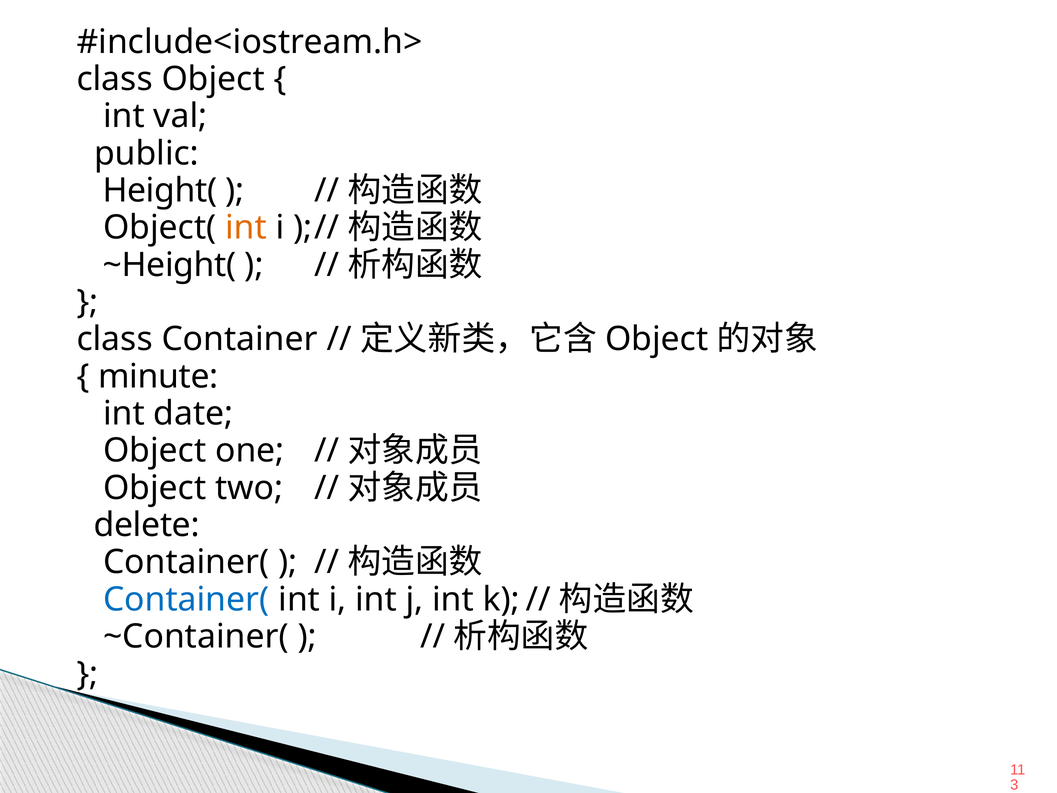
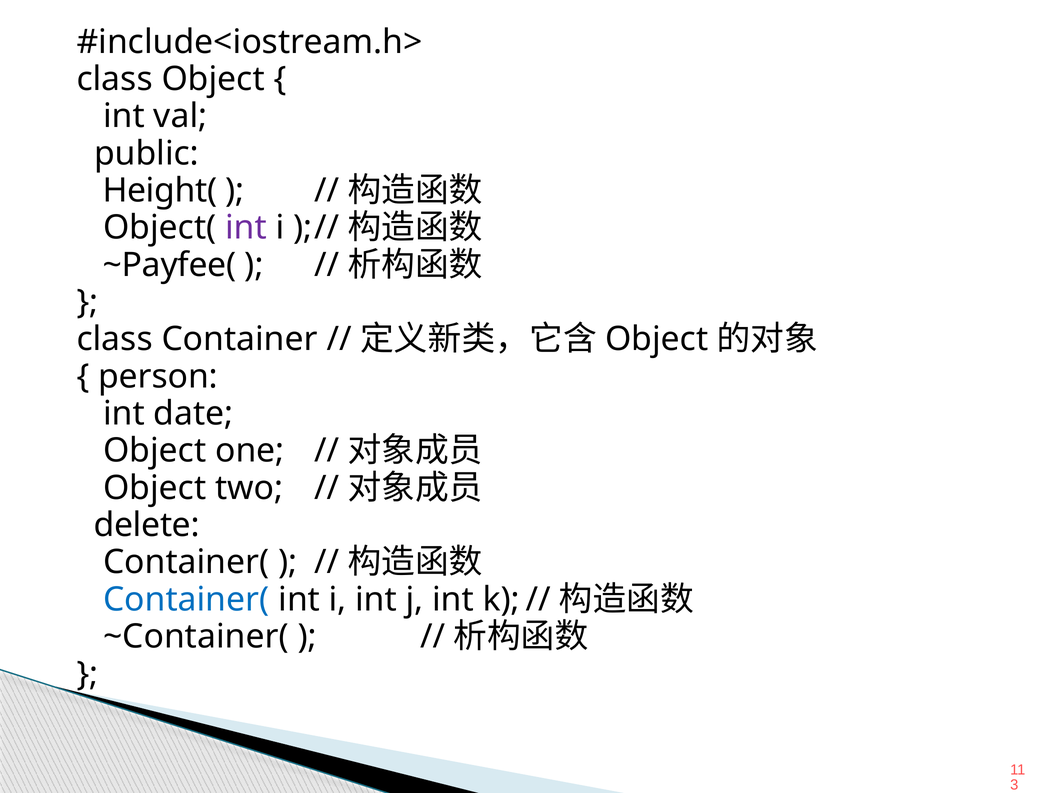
int colour: orange -> purple (246, 228)
~Height(: ~Height( -> ~Payfee( (170, 265)
minute: minute -> person (158, 376)
